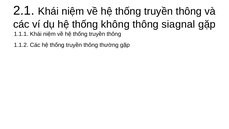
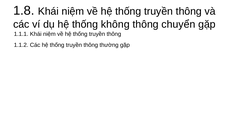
2.1: 2.1 -> 1.8 (24, 11)
siagnal: siagnal -> chuyển (178, 24)
